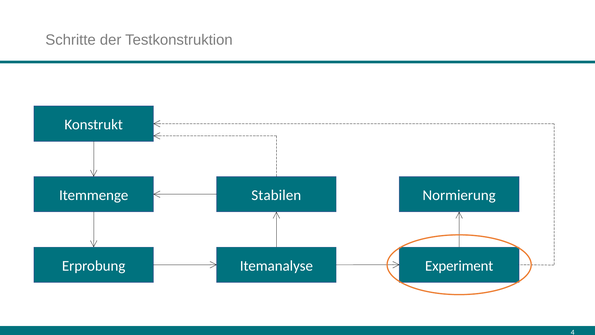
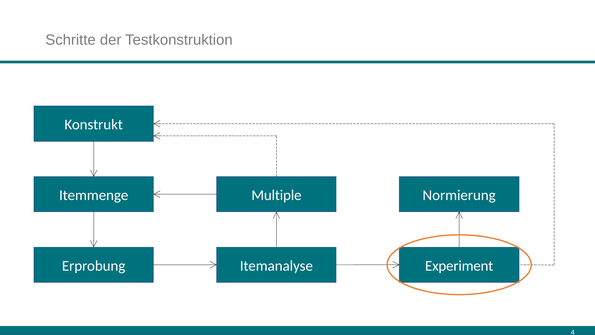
Stabilen: Stabilen -> Multiple (276, 195)
